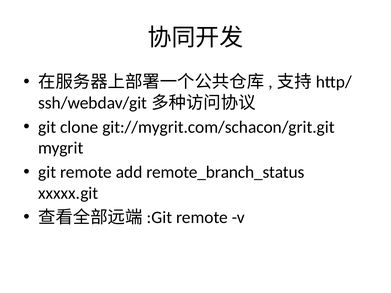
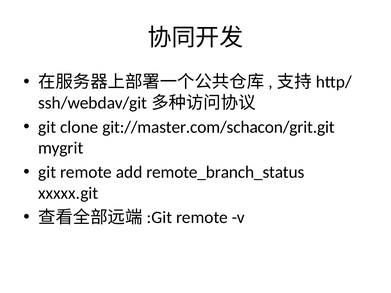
git://mygrit.com/schacon/grit.git: git://mygrit.com/schacon/grit.git -> git://master.com/schacon/grit.git (218, 127)
